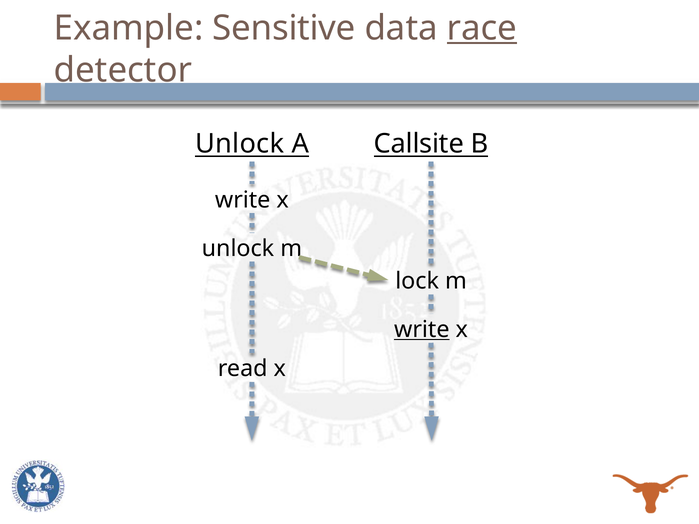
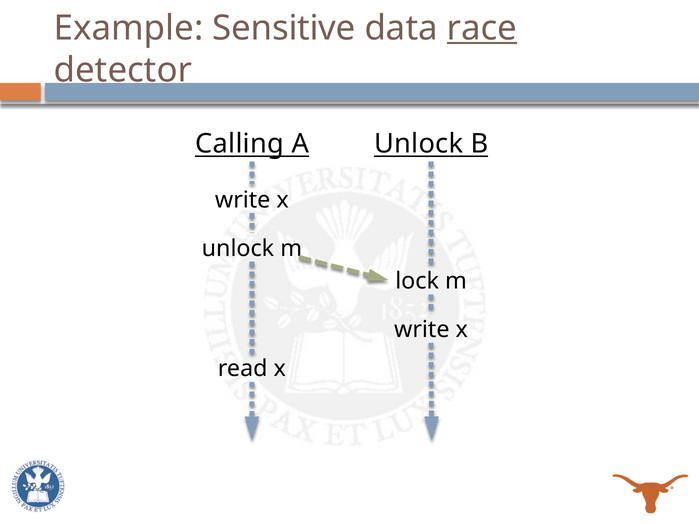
Unlock: Unlock -> Calling (240, 144)
A Callsite: Callsite -> Unlock (419, 144)
write underline: present -> none (422, 330)
